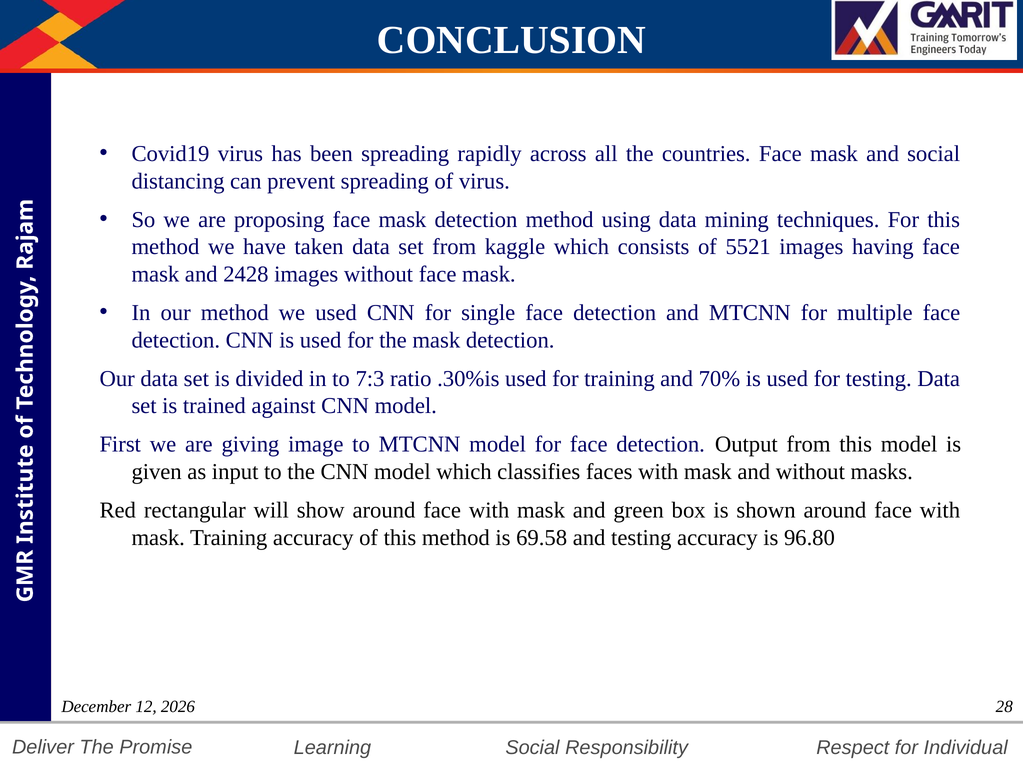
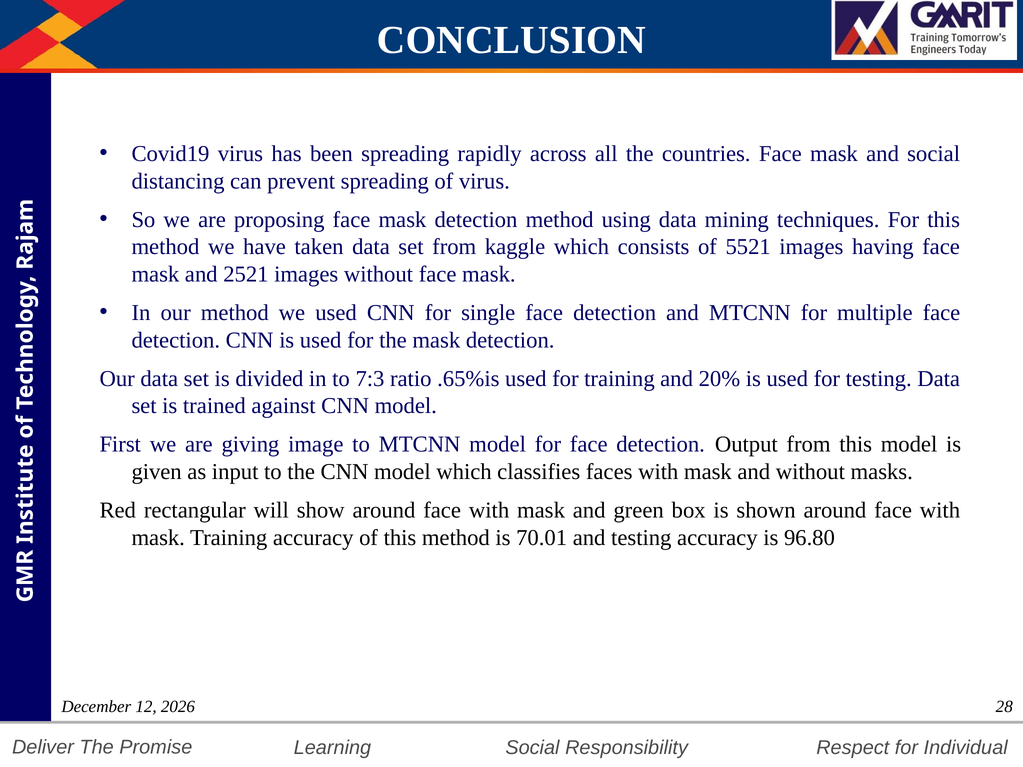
2428: 2428 -> 2521 (246, 274)
.30%is: .30%is -> .65%is (468, 379)
70%: 70% -> 20% (719, 379)
69.58: 69.58 -> 70.01 (542, 538)
